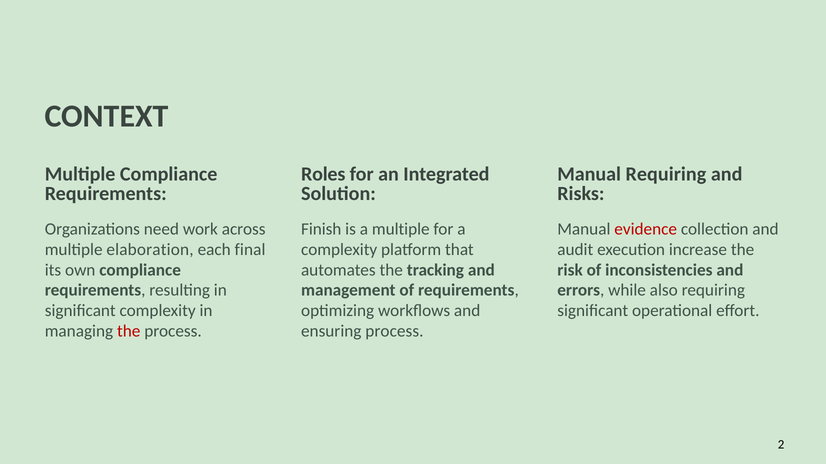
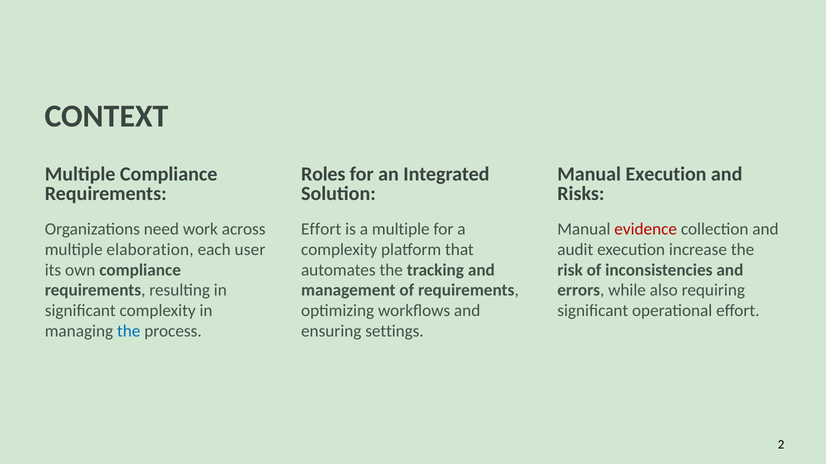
Manual Requiring: Requiring -> Execution (666, 174)
Finish: Finish -> Effort (321, 229)
final: final -> user (250, 250)
the colour: red -> blue (129, 332)
ensuring process: process -> settings (395, 332)
